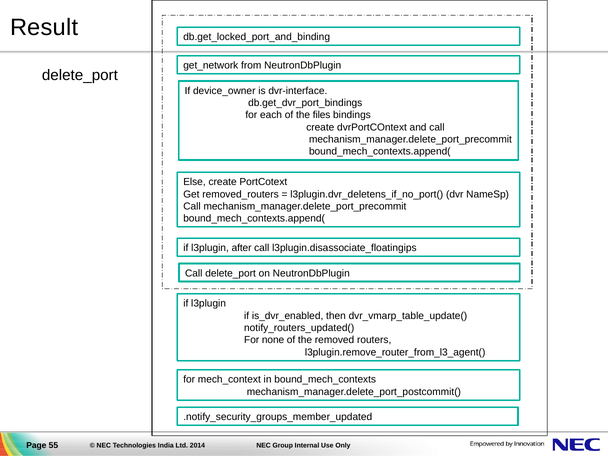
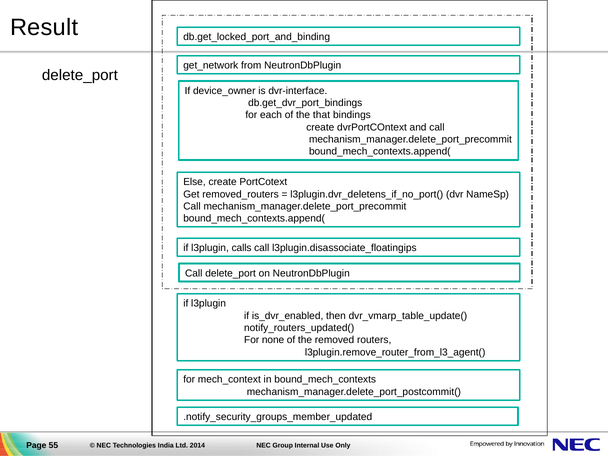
files: files -> that (322, 115)
after: after -> calls (242, 248)
